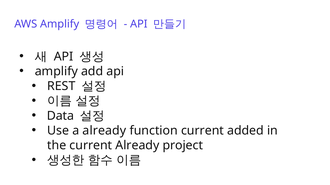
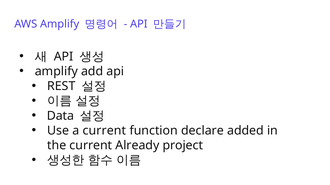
a already: already -> current (104, 131)
function current: current -> declare (202, 131)
